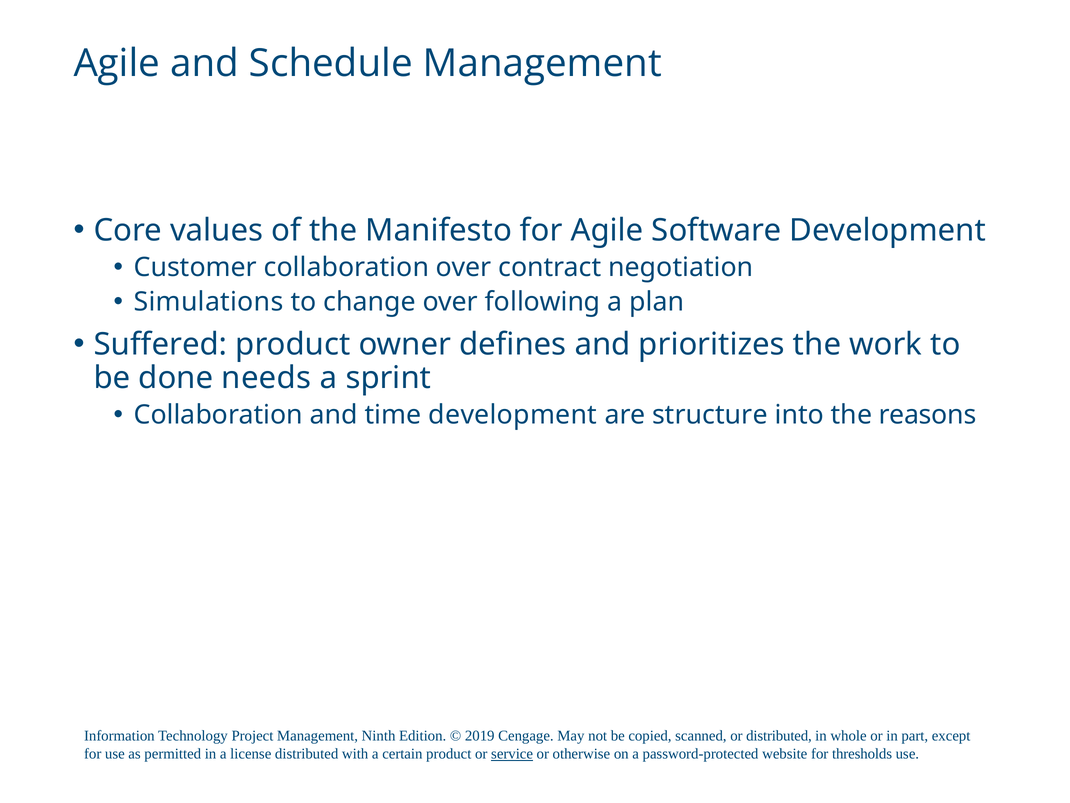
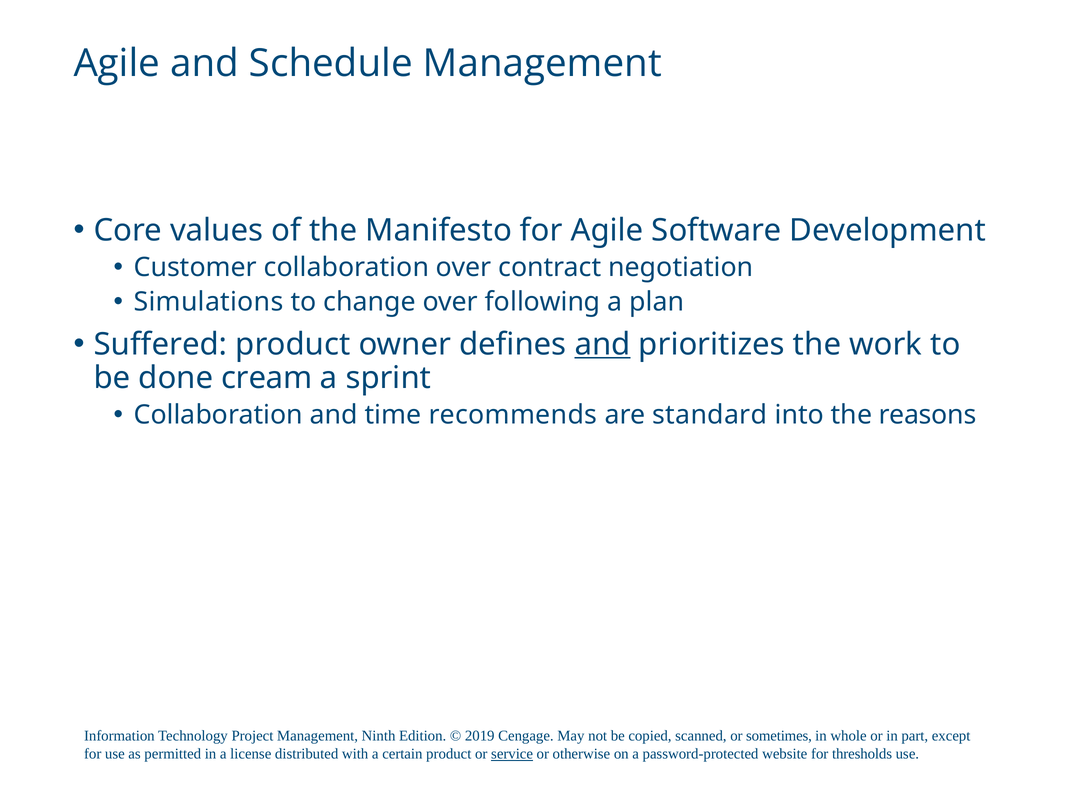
and underline: none -> present (602, 344)
needs: needs -> cream (267, 378)
time development: development -> recommends (513, 415)
structure: structure -> standard (710, 415)
or distributed: distributed -> sometimes (779, 736)
